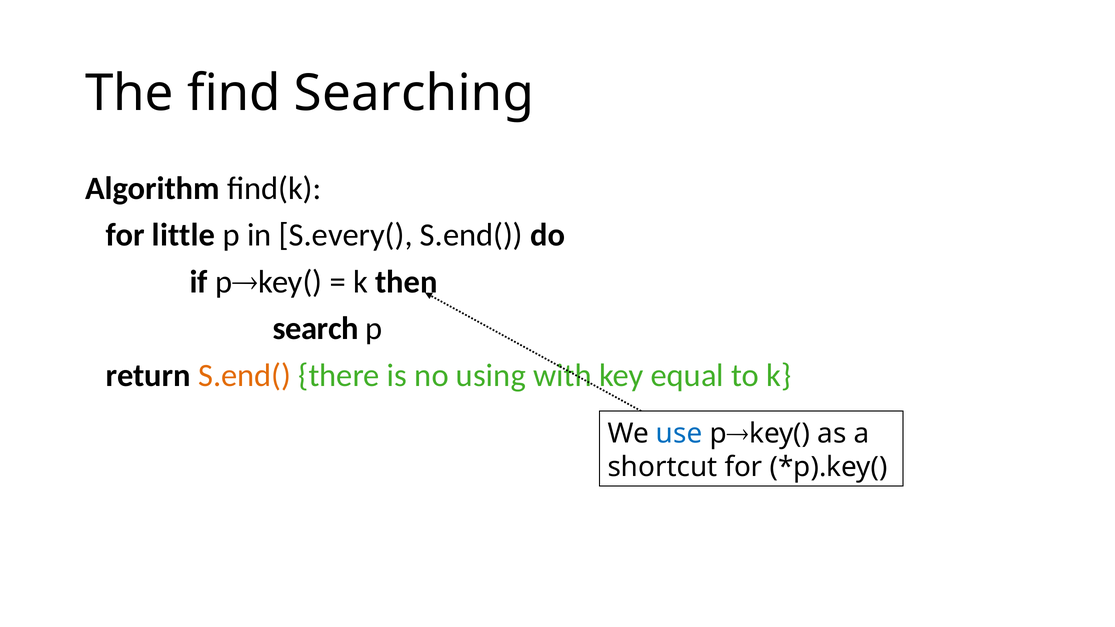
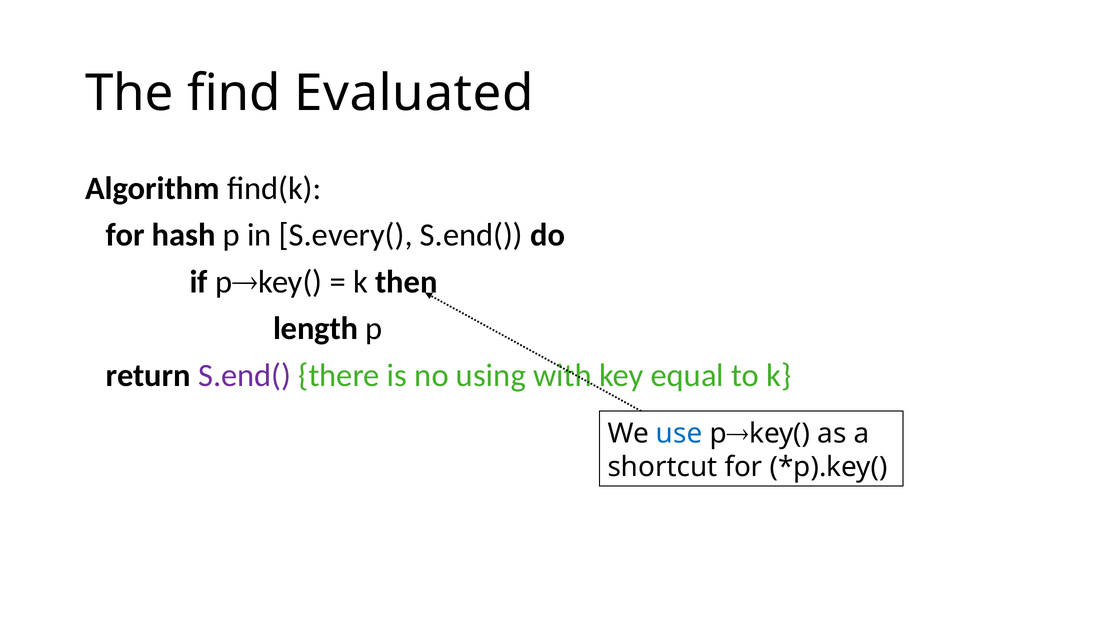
Searching: Searching -> Evaluated (414, 94)
little: little -> hash (184, 235)
search: search -> length (316, 329)
S.end( colour: orange -> purple (245, 376)
